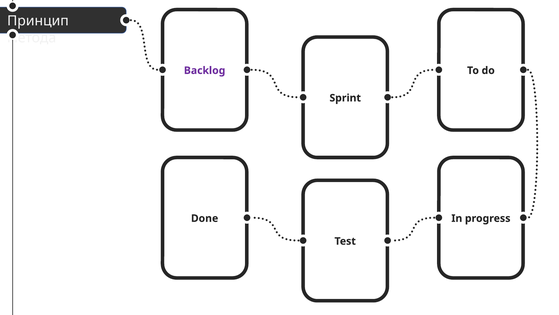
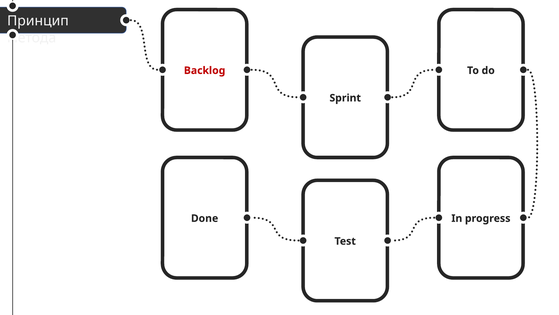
Backlog colour: purple -> red (205, 70)
